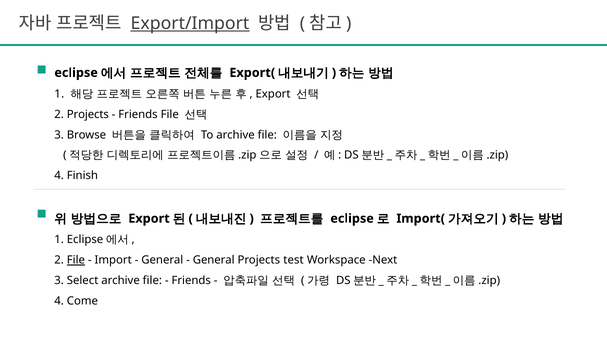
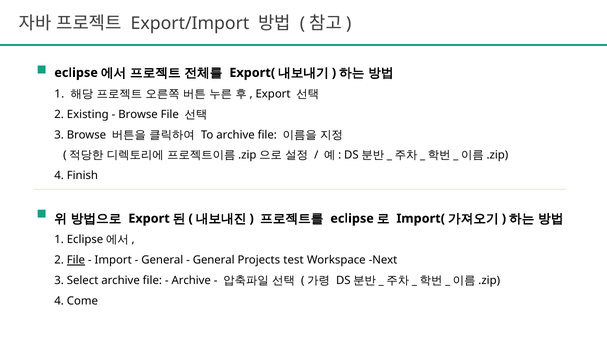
Export/Import underline: present -> none (190, 24)
Projects: Projects -> Existing (88, 114)
Friends: Friends -> Browse (138, 114)
Friends: Friends -> Archive (191, 281)
